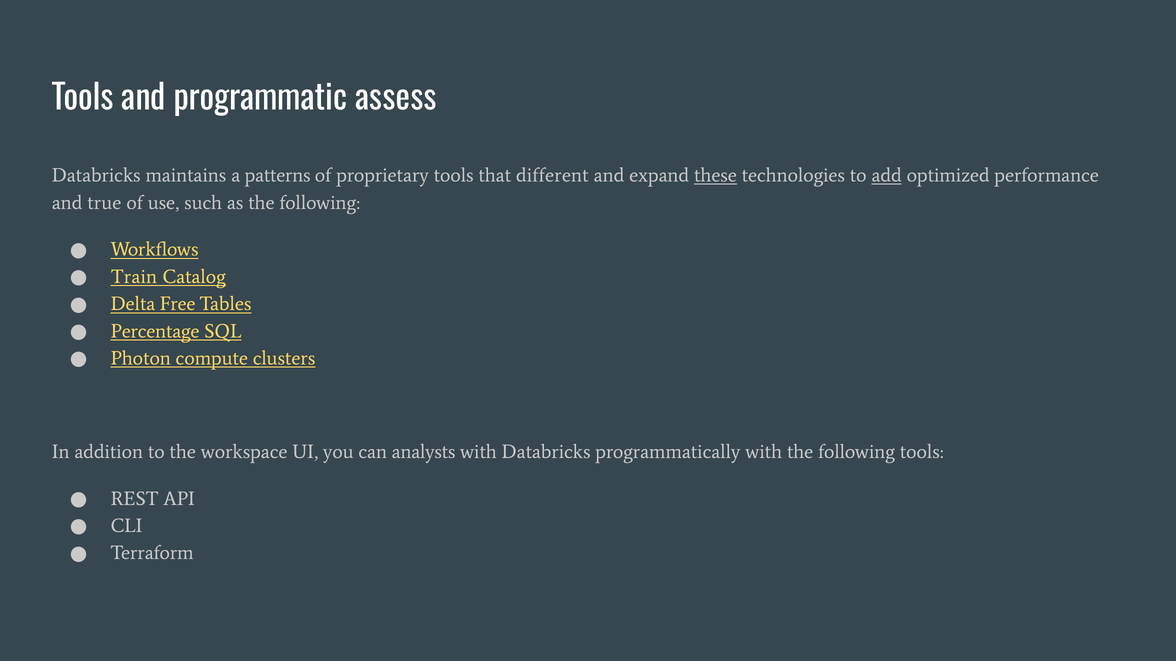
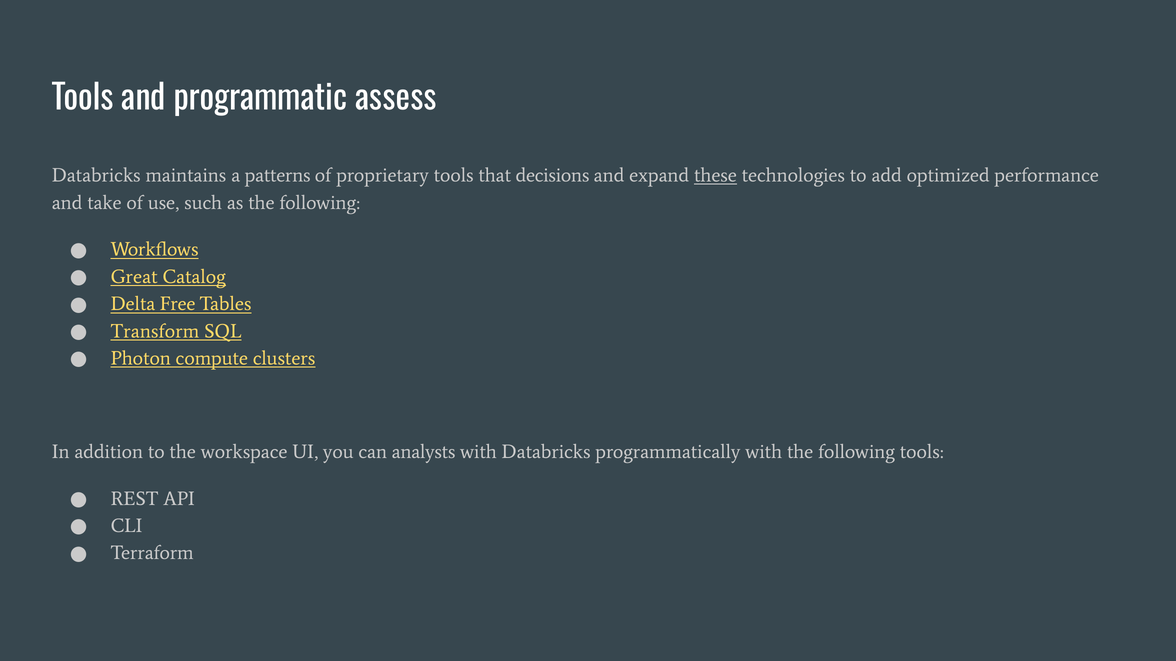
different: different -> decisions (552, 176)
add underline: present -> none (887, 176)
true: true -> take (104, 203)
Train: Train -> Great (134, 277)
Percentage: Percentage -> Transform (155, 331)
